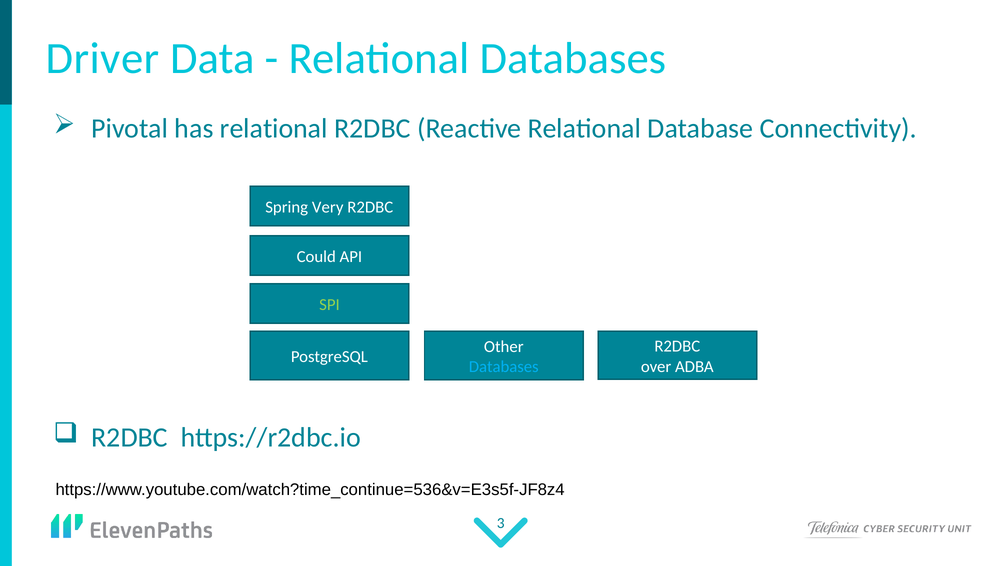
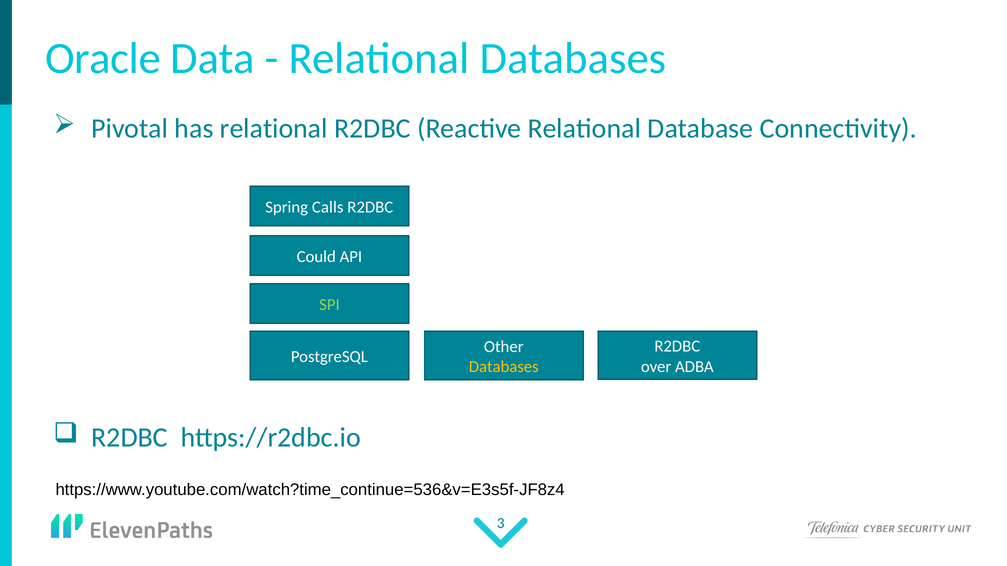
Driver: Driver -> Oracle (103, 58)
Very: Very -> Calls (328, 207)
Databases colour: light blue -> yellow (504, 367)
